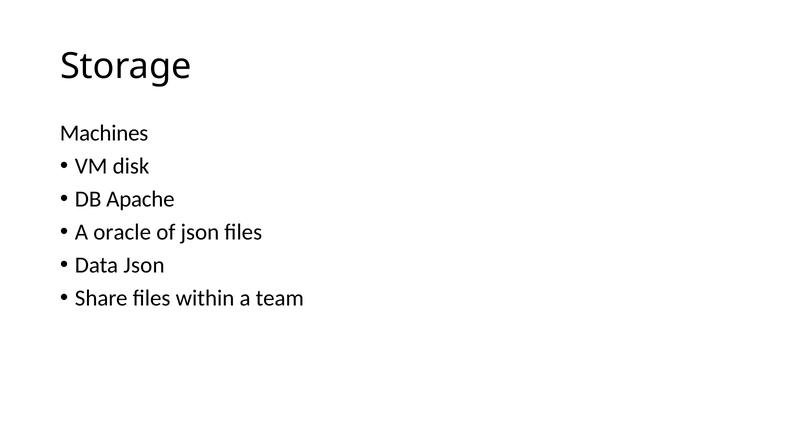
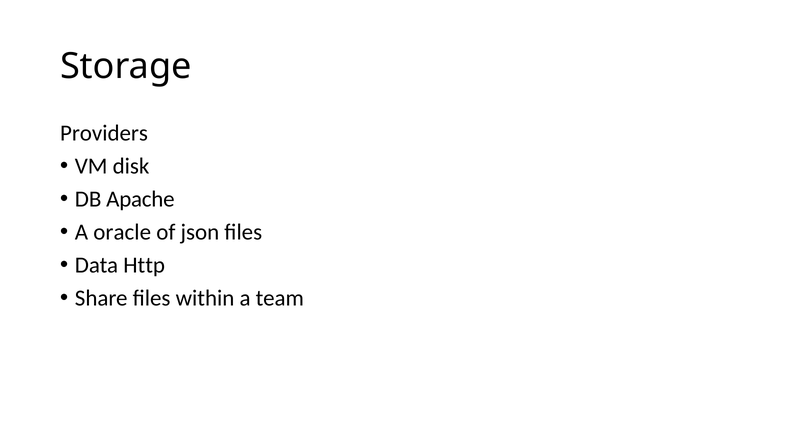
Machines: Machines -> Providers (104, 133)
Data Json: Json -> Http (144, 265)
